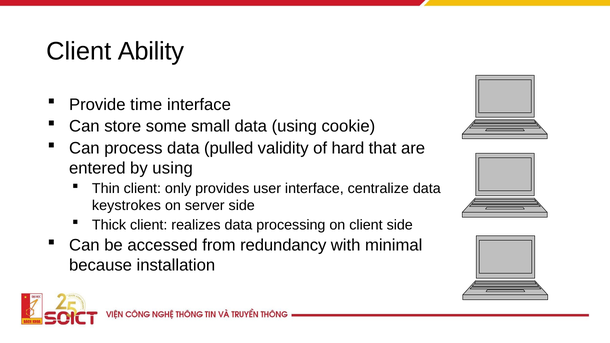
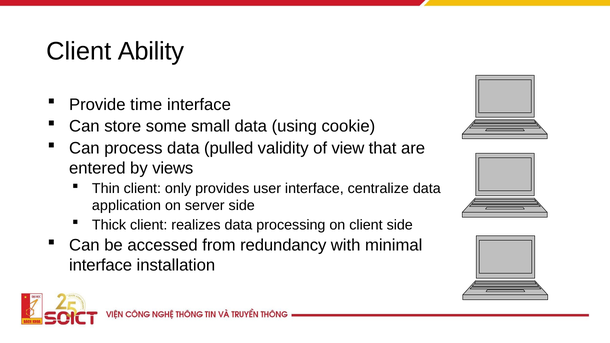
hard: hard -> view (348, 148)
by using: using -> views (173, 168)
keystrokes: keystrokes -> application (126, 206)
because: because -> interface (101, 266)
